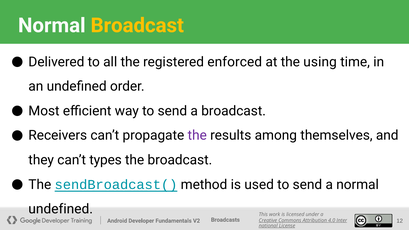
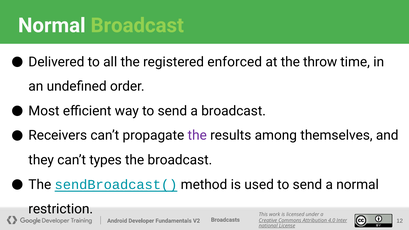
Broadcast colour: yellow -> light green (137, 25)
using: using -> throw (320, 62)
undefined: undefined -> restriction (61, 209)
